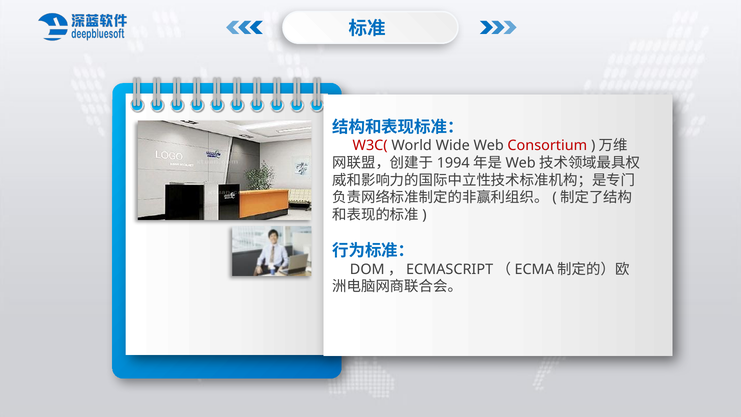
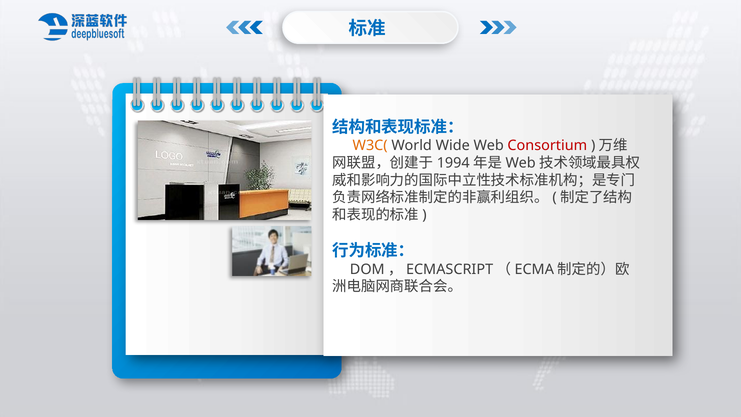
W3C( colour: red -> orange (370, 146)
